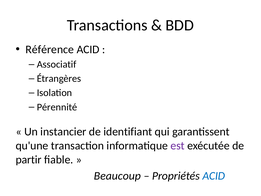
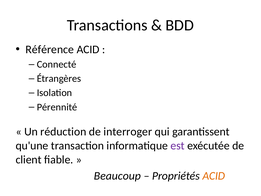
Associatif: Associatif -> Connecté (57, 64)
instancier: instancier -> réduction (63, 132)
identifiant: identifiant -> interroger (128, 132)
partir: partir -> client (29, 159)
ACID colour: blue -> orange (214, 176)
